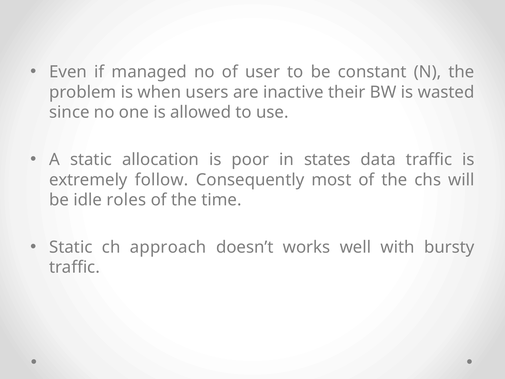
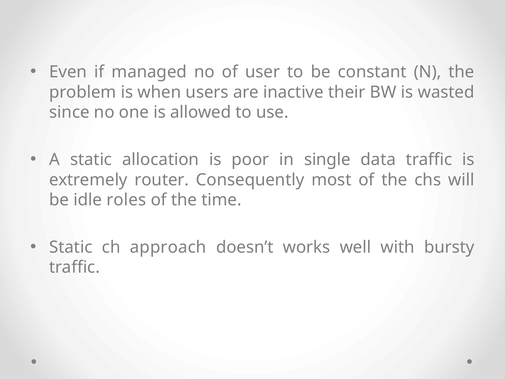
states: states -> single (327, 159)
follow: follow -> router (162, 180)
